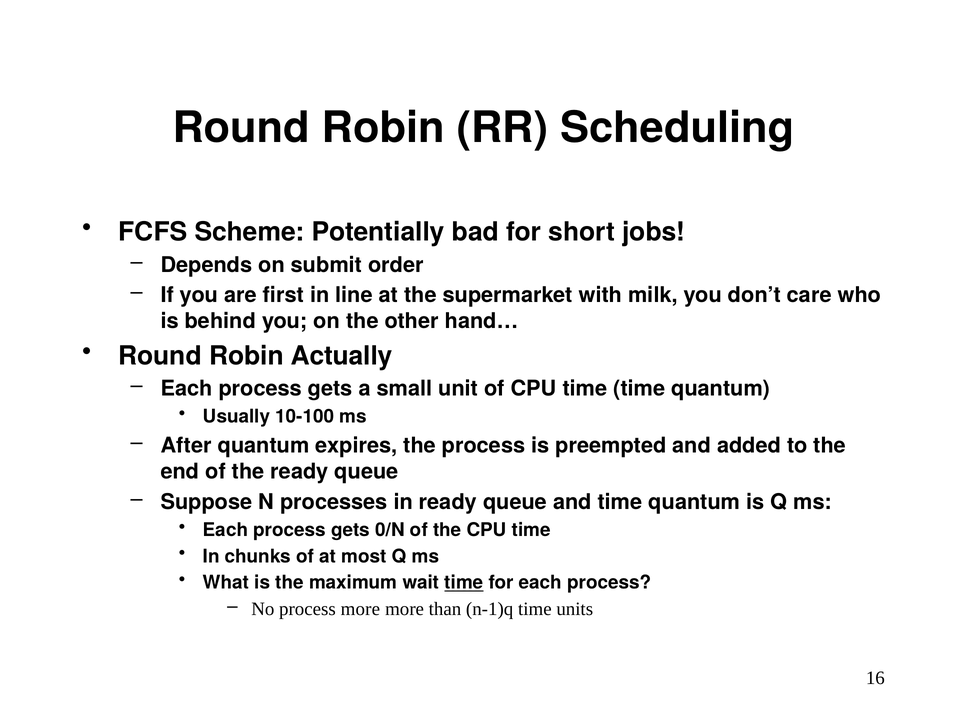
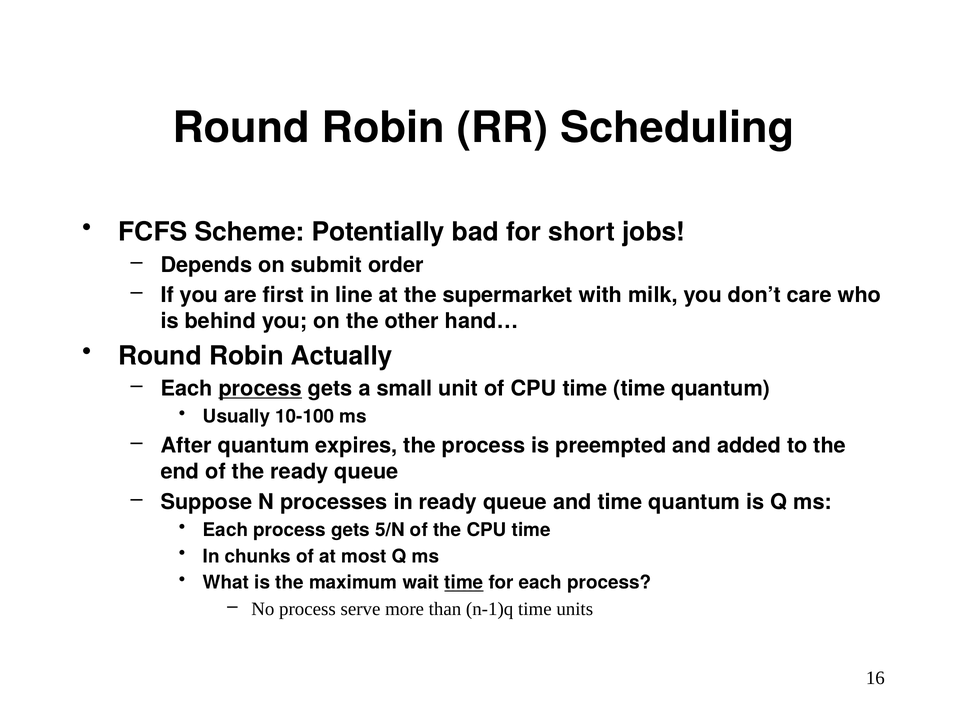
process underline: none -> present (260, 389)
0/N: 0/N -> 5/N (390, 530)
process more: more -> serve (360, 609)
